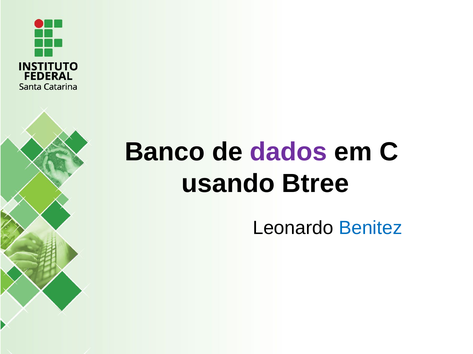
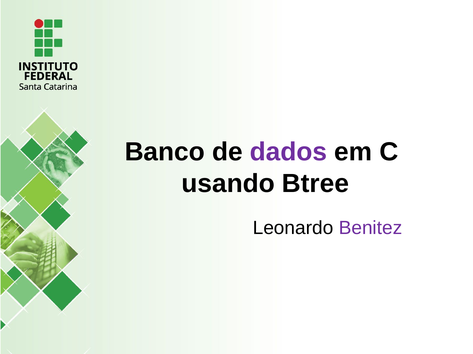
Benitez colour: blue -> purple (370, 228)
